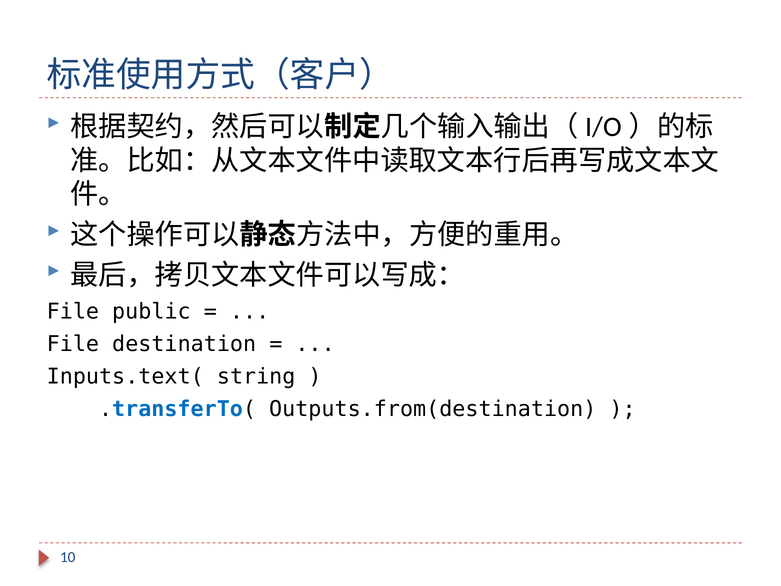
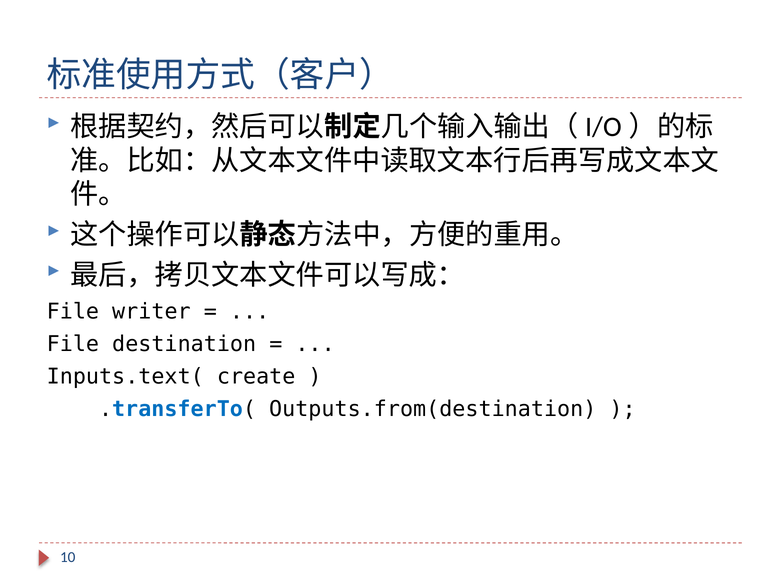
public: public -> writer (151, 311)
string: string -> create (256, 376)
